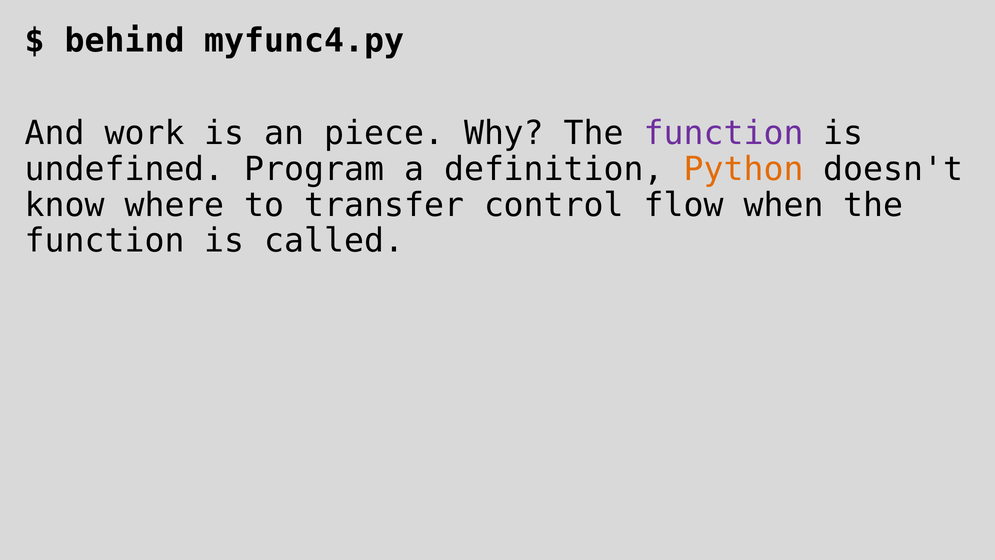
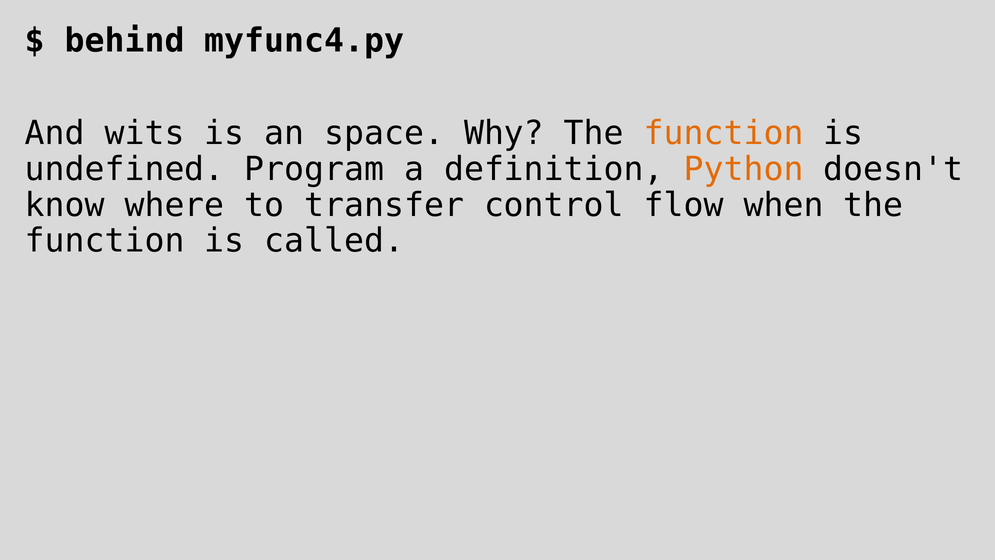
work: work -> wits (145, 133)
piece: piece -> space (384, 133)
function colour: purple -> orange (724, 133)
